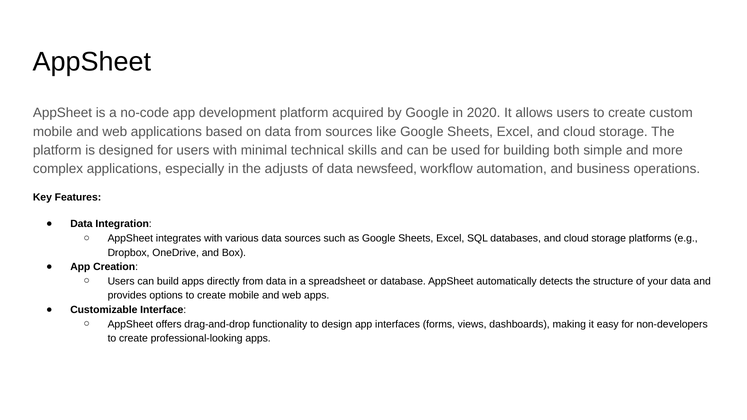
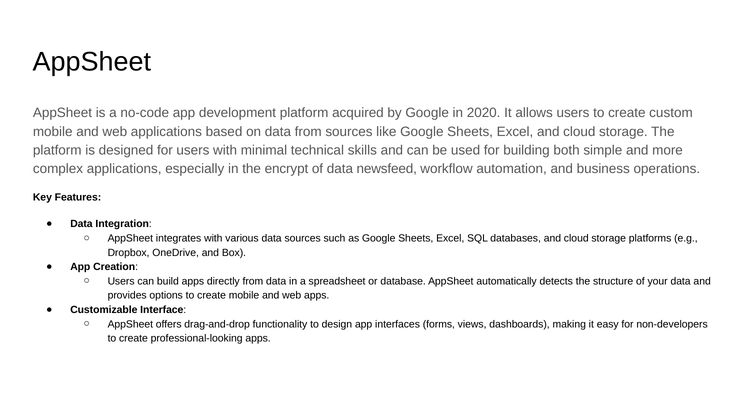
adjusts: adjusts -> encrypt (286, 169)
